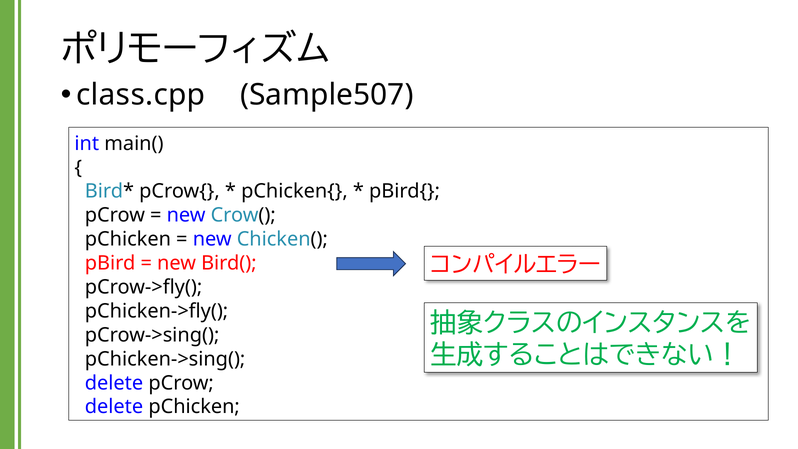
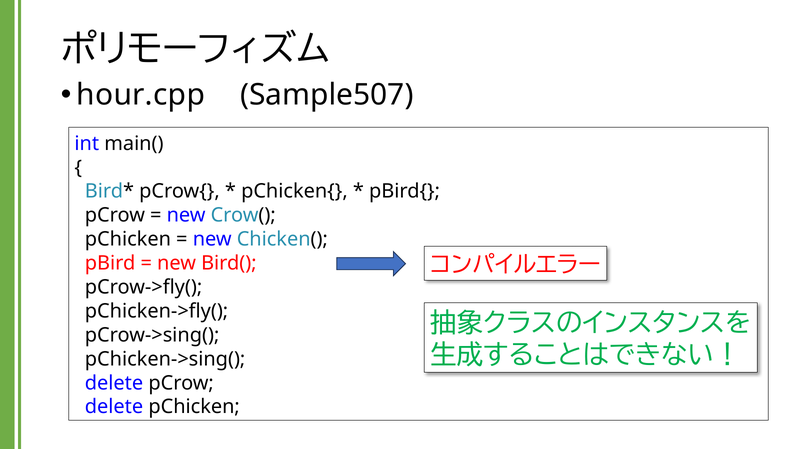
class.cpp: class.cpp -> hour.cpp (141, 95)
